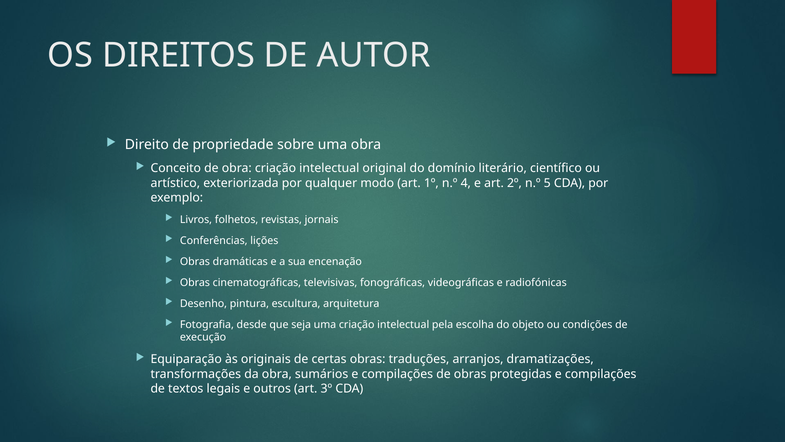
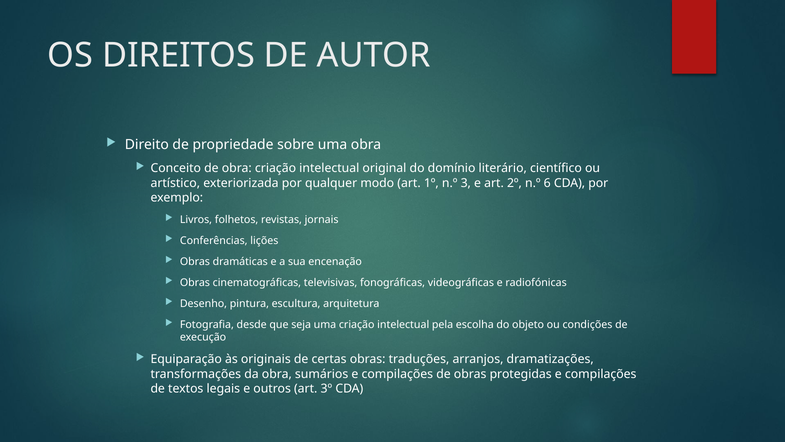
4: 4 -> 3 (466, 183)
5: 5 -> 6 (547, 183)
